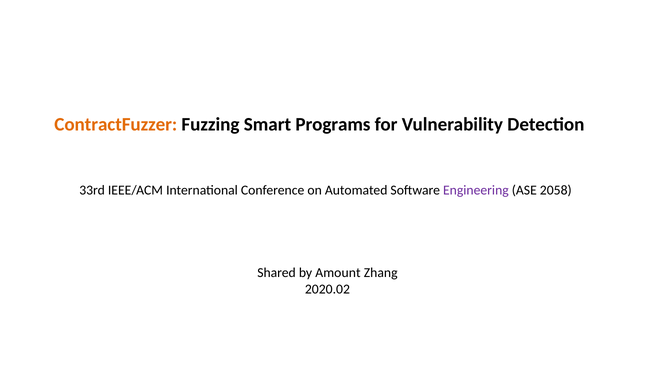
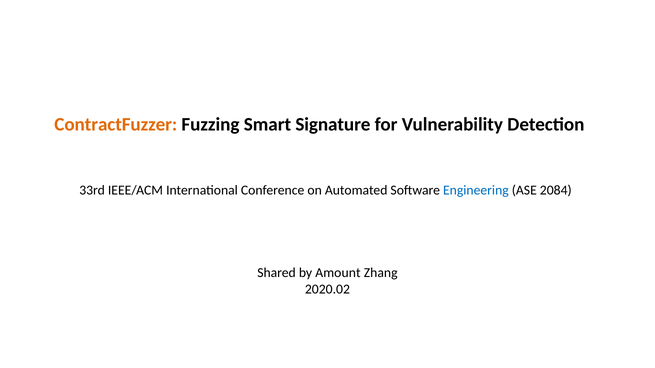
Programs: Programs -> Signature (333, 125)
Engineering colour: purple -> blue (476, 190)
2058: 2058 -> 2084 (556, 190)
